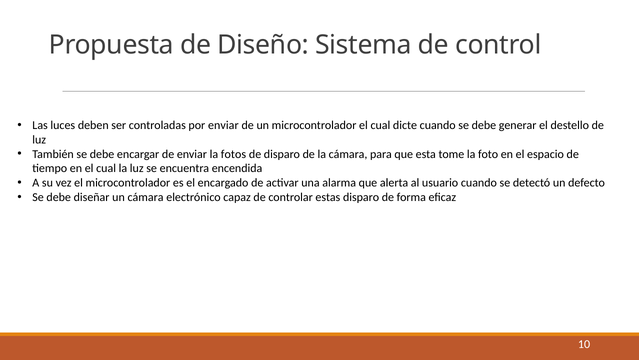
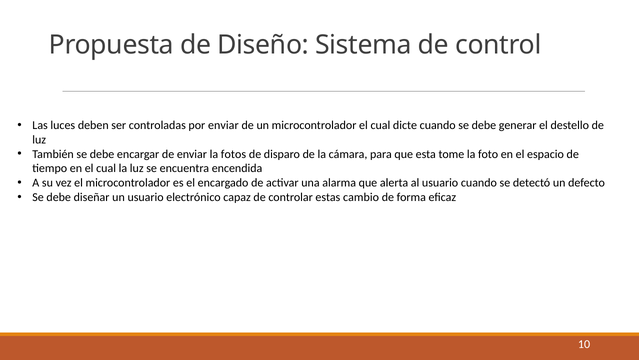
un cámara: cámara -> usuario (146, 197)
estas disparo: disparo -> cambio (361, 197)
